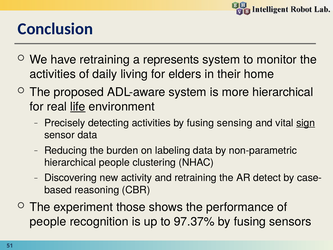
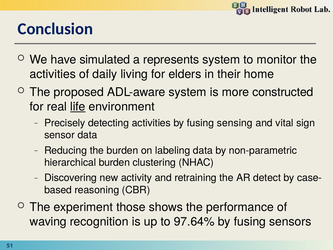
have retraining: retraining -> simulated (105, 60)
more hierarchical: hierarchical -> constructed (283, 92)
sign underline: present -> none (306, 123)
hierarchical people: people -> burden (114, 162)
people: people -> waving (48, 221)
97.37%: 97.37% -> 97.64% (194, 221)
